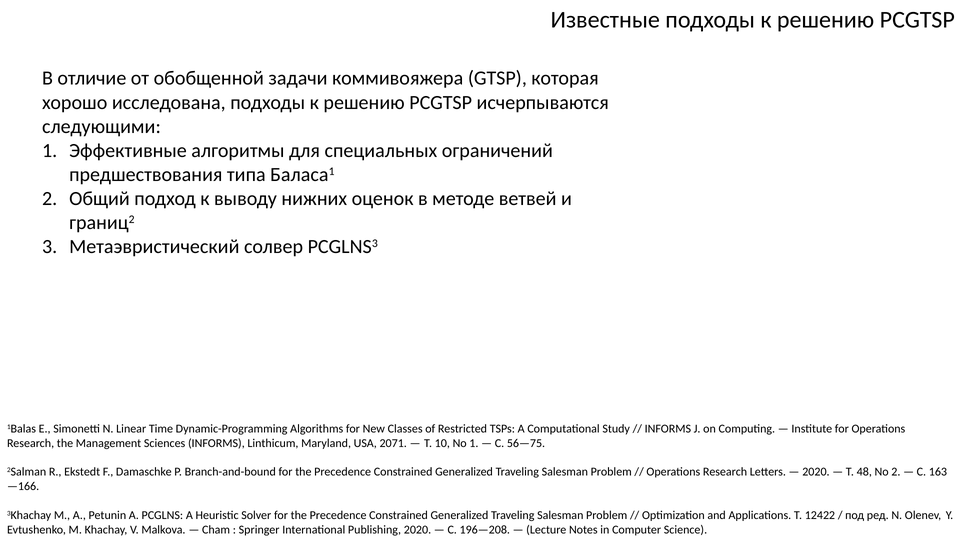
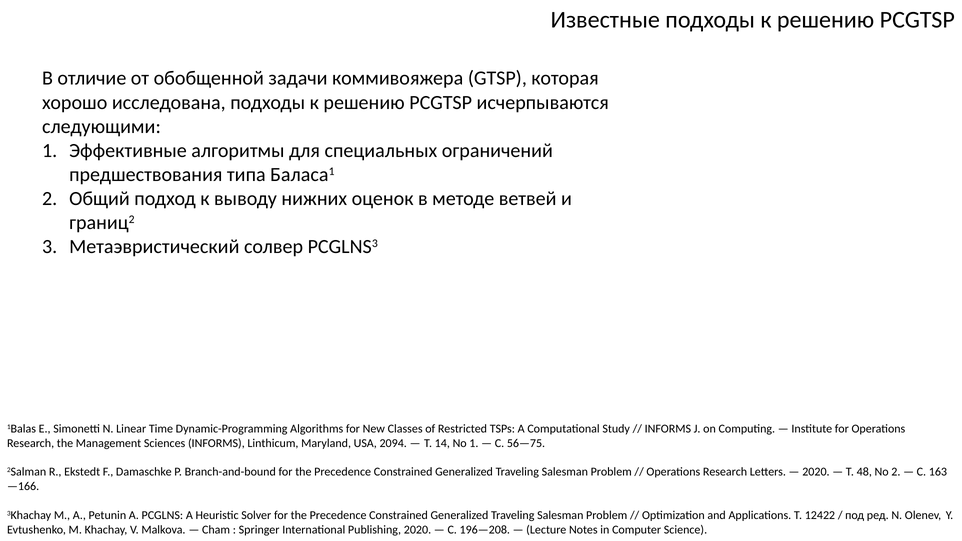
2071: 2071 -> 2094 (393, 443)
10: 10 -> 14 (442, 443)
